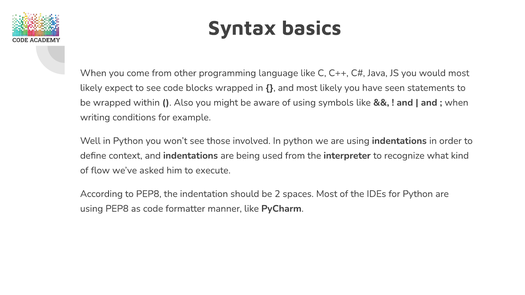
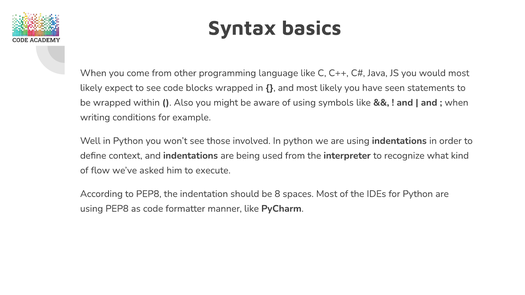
2: 2 -> 8 (277, 194)
